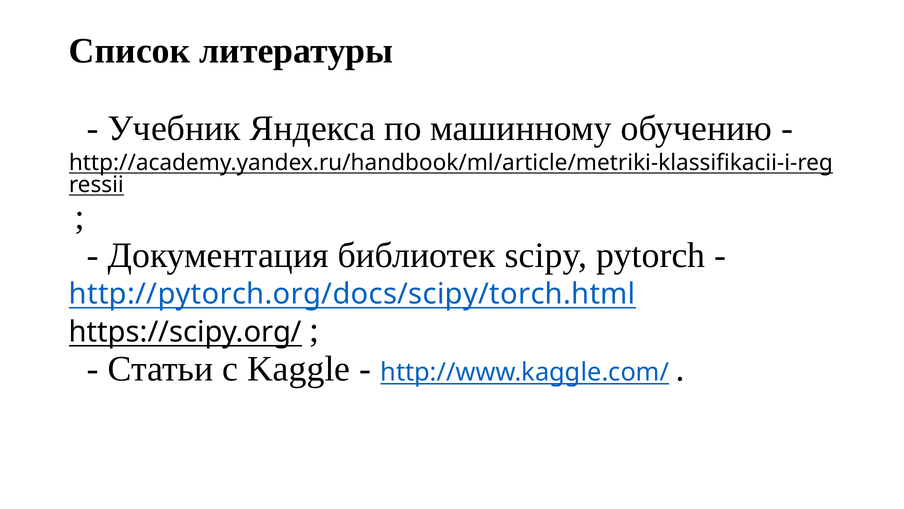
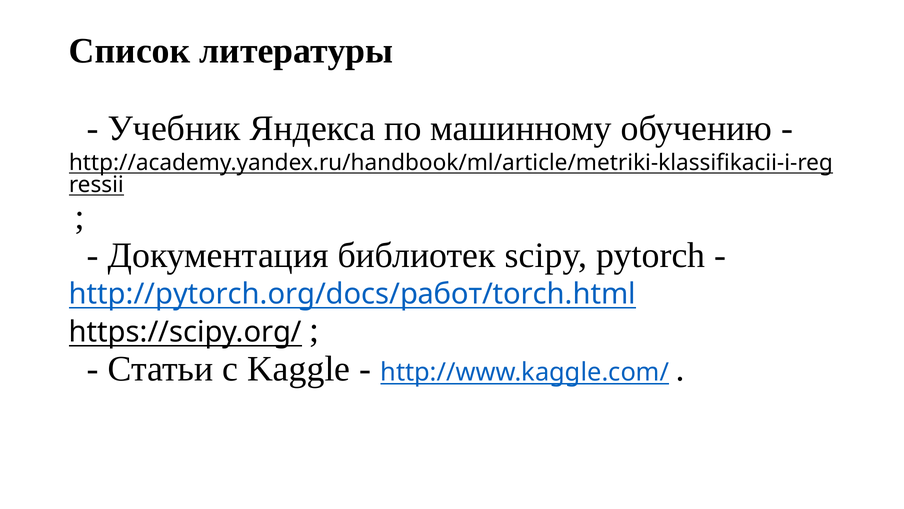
http://pytorch.org/docs/scipy/torch.html: http://pytorch.org/docs/scipy/torch.html -> http://pytorch.org/docs/работ/torch.html (352, 294)
